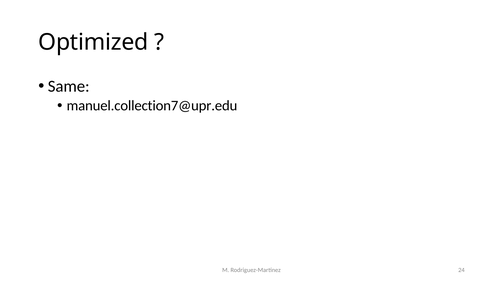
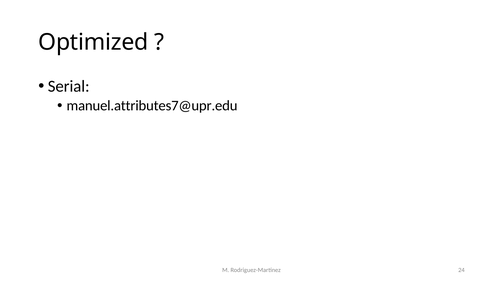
Same: Same -> Serial (69, 86)
manuel.collection7@upr.edu: manuel.collection7@upr.edu -> manuel.attributes7@upr.edu (152, 106)
